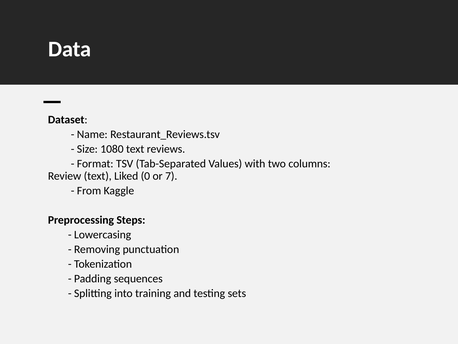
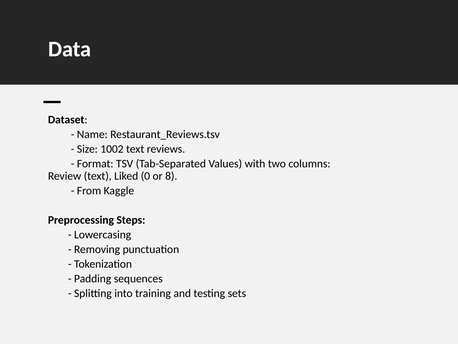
1080: 1080 -> 1002 (112, 149)
7: 7 -> 8 (171, 176)
